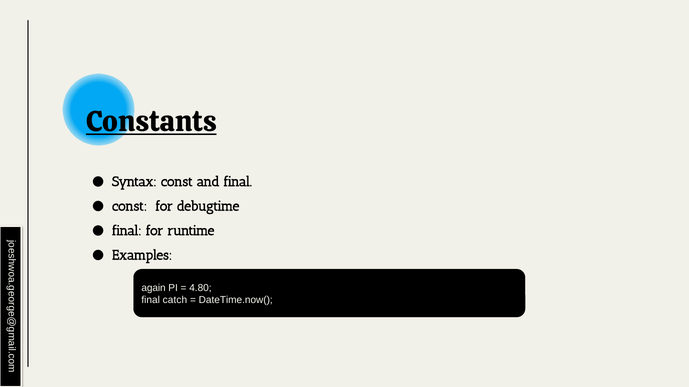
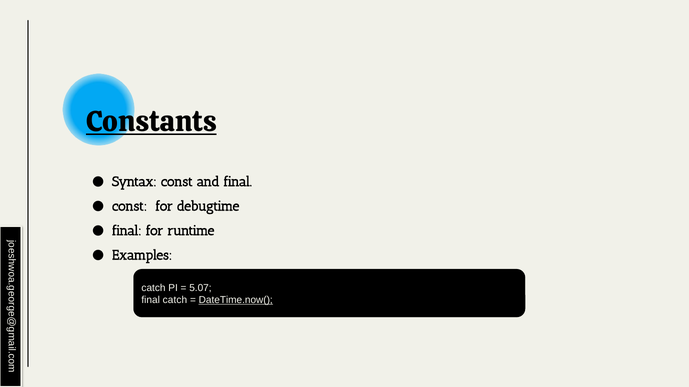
again: again -> catch (153, 288)
4.80: 4.80 -> 5.07 (200, 288)
DateTime.now( underline: none -> present (236, 300)
